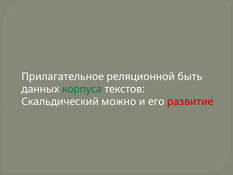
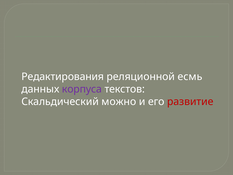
Прилагательное: Прилагательное -> Редактирования (63, 77)
быть: быть -> есмь (190, 77)
корпуса colour: green -> purple (82, 89)
